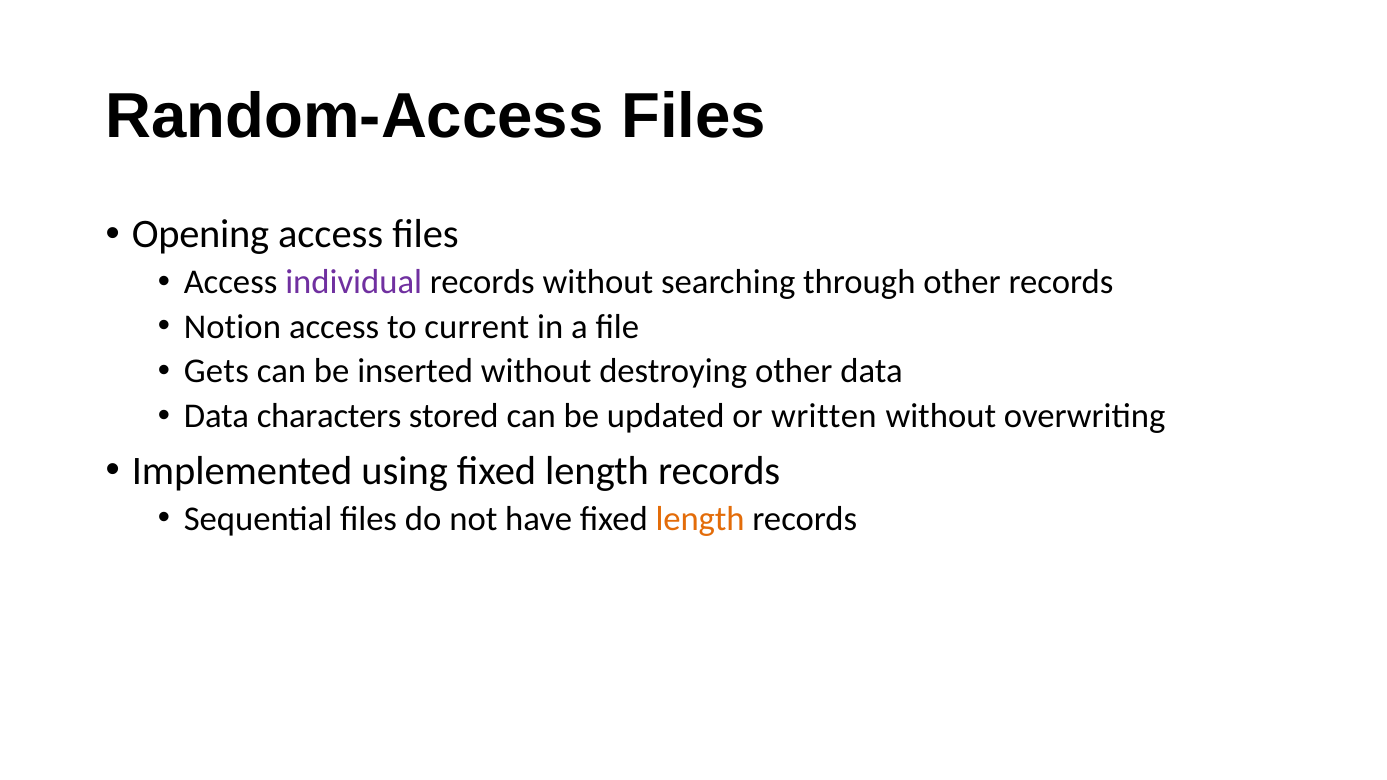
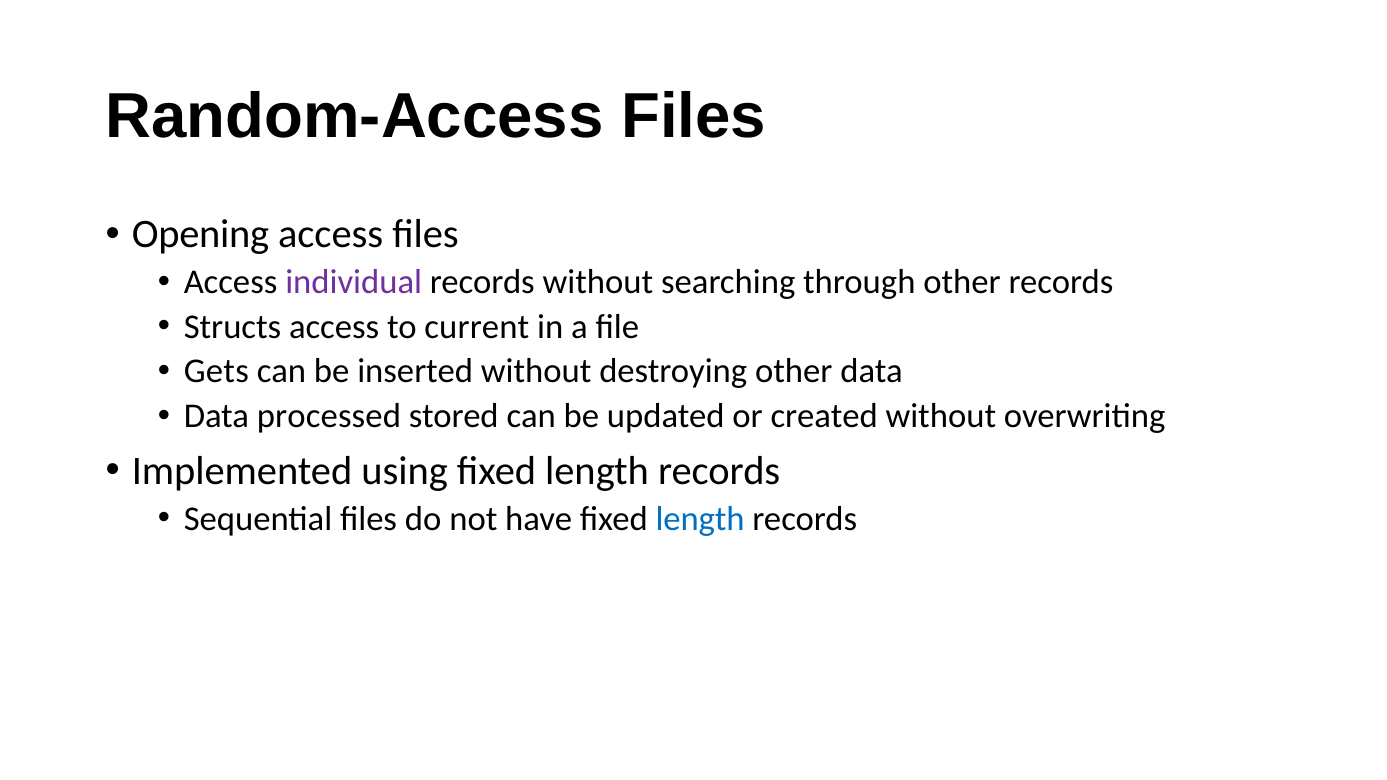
Notion: Notion -> Structs (232, 327)
characters: characters -> processed (329, 416)
written: written -> created (824, 416)
length colour: orange -> blue (700, 519)
